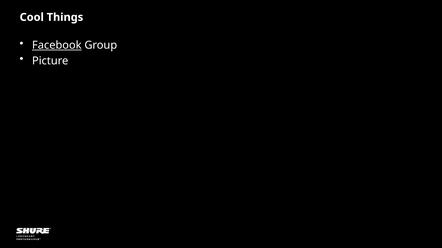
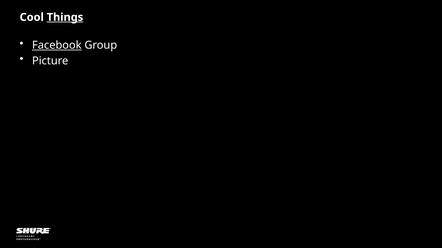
Things underline: none -> present (65, 17)
